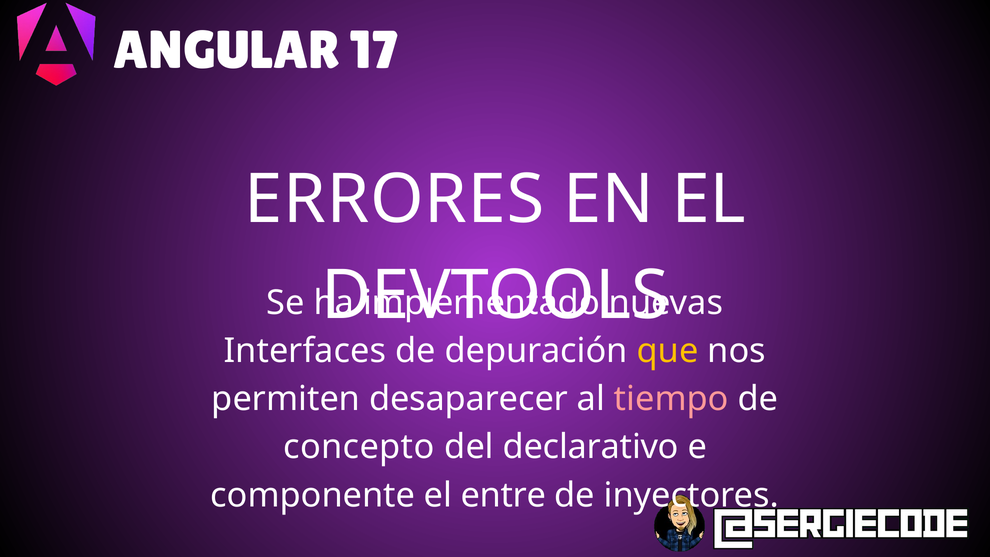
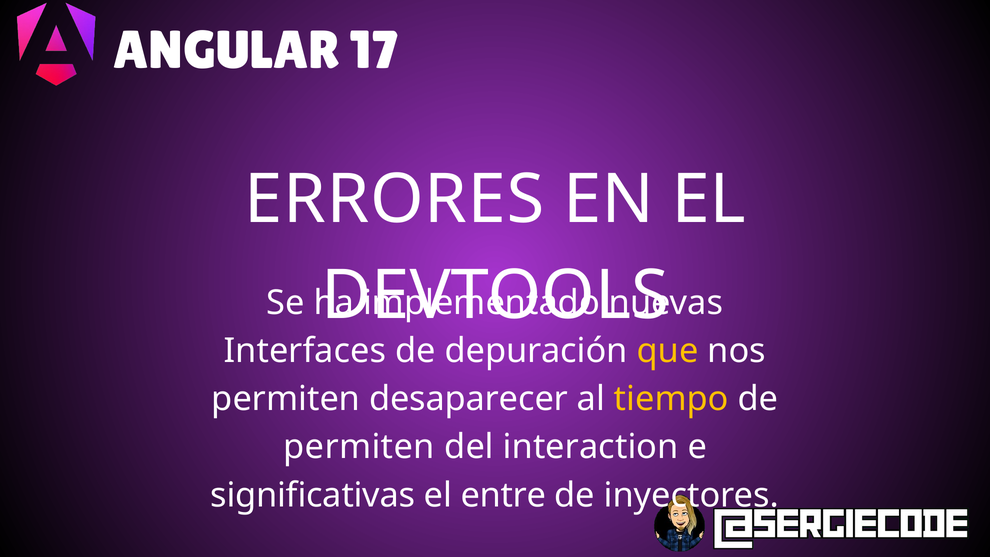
tiempo colour: pink -> yellow (671, 399)
concepto: concepto -> permiten (359, 447)
declarativo: declarativo -> interaction (591, 447)
componente: componente -> significativas (313, 495)
